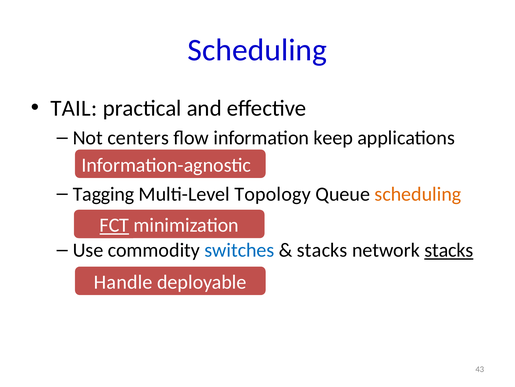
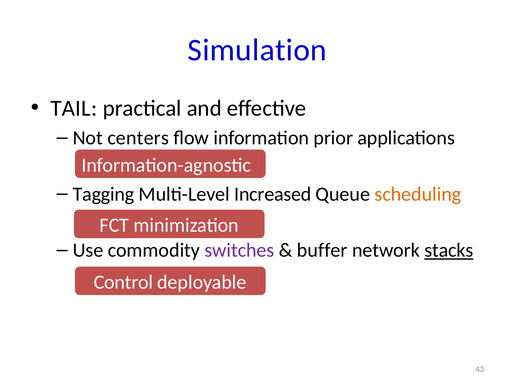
Scheduling: Scheduling -> Simulation (257, 50)
keep: keep -> prior (333, 138)
Topology: Topology -> Increased (273, 194)
FCT underline: present -> none (114, 225)
switches colour: blue -> purple (239, 250)
stacks: stacks -> buffer (322, 250)
Handle: Handle -> Control (123, 282)
